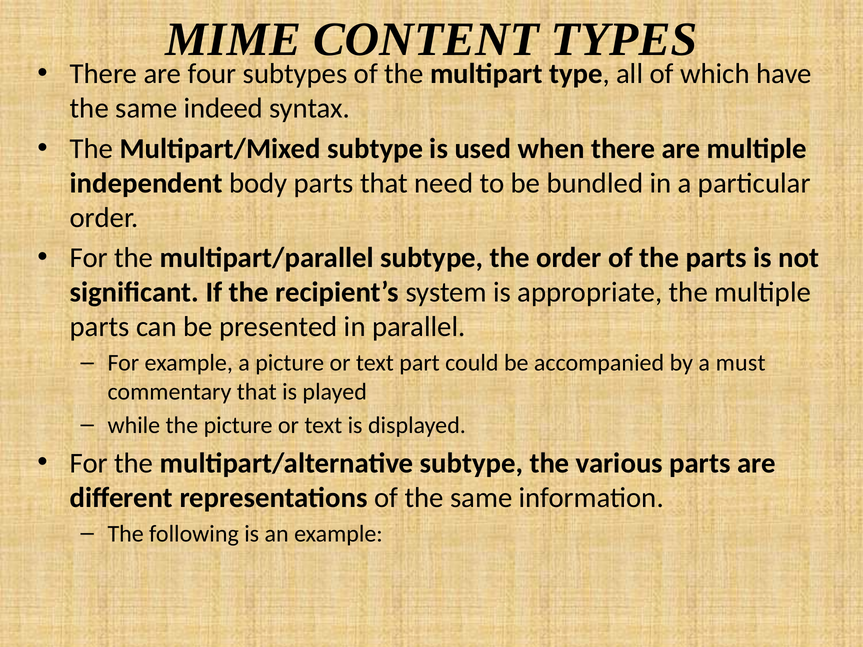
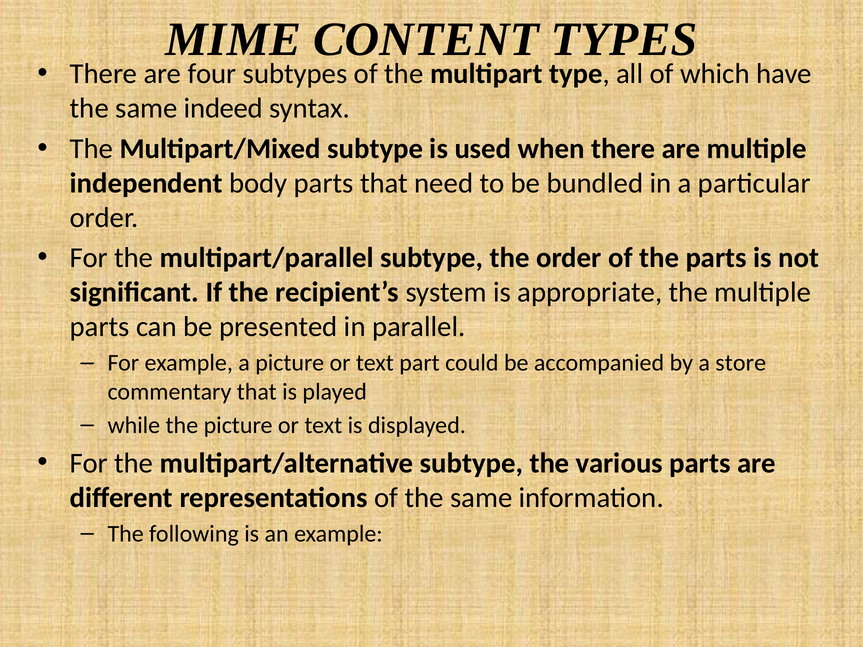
must: must -> store (741, 363)
